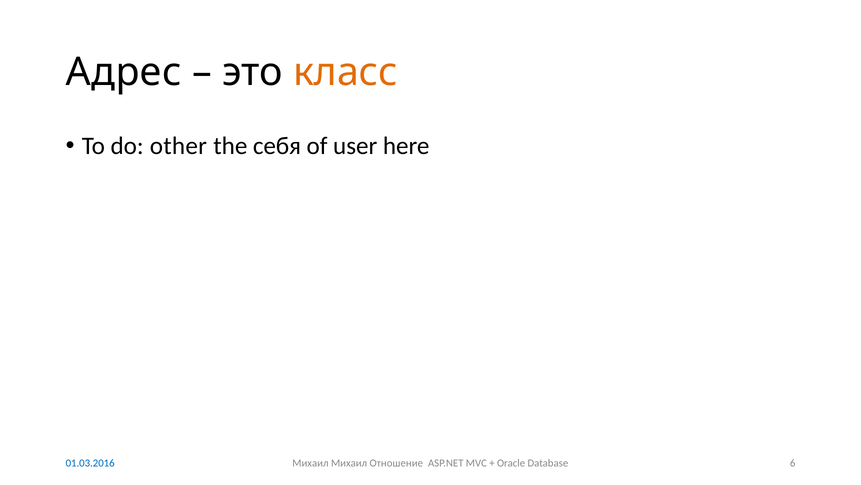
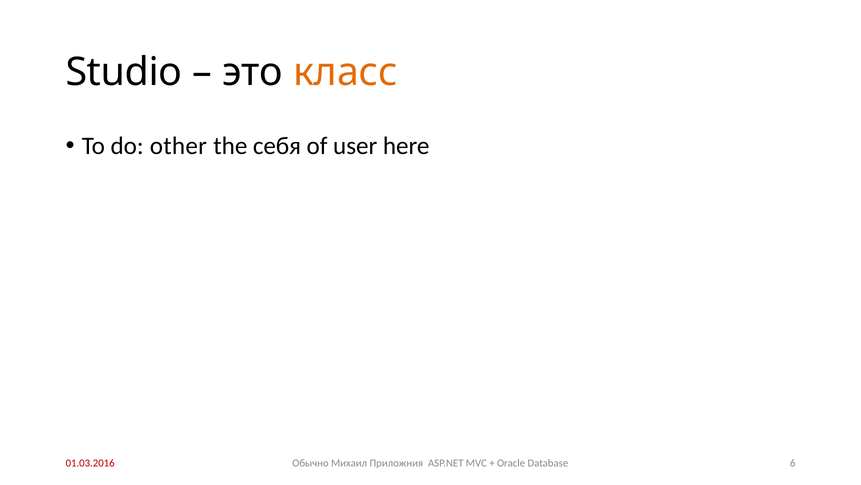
Адрес: Адрес -> Studio (124, 72)
Михаил: Михаил -> Обычно (310, 462)
Отношение: Отношение -> Приложния (396, 462)
01.03.2016 colour: blue -> red (90, 463)
